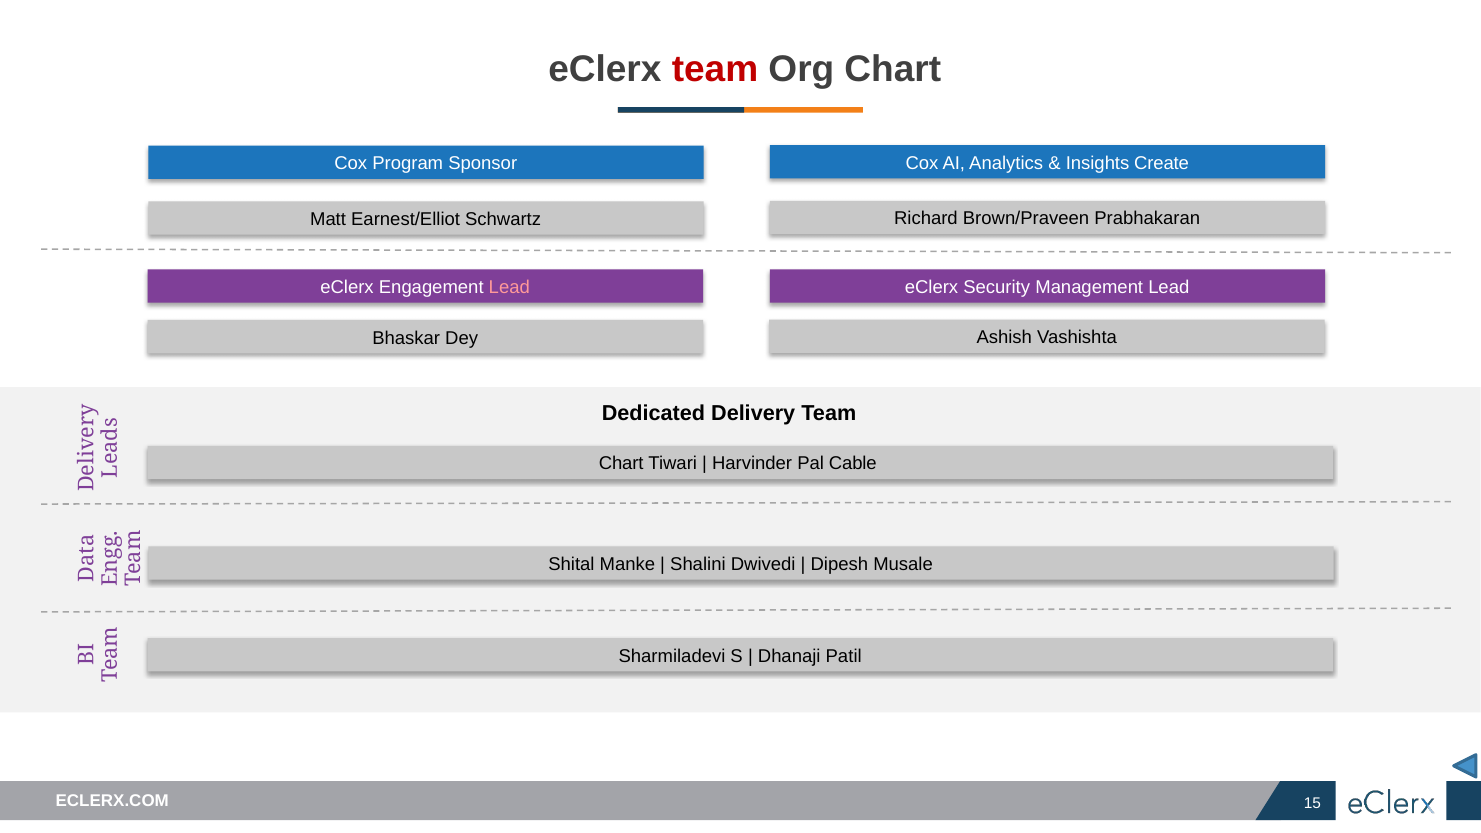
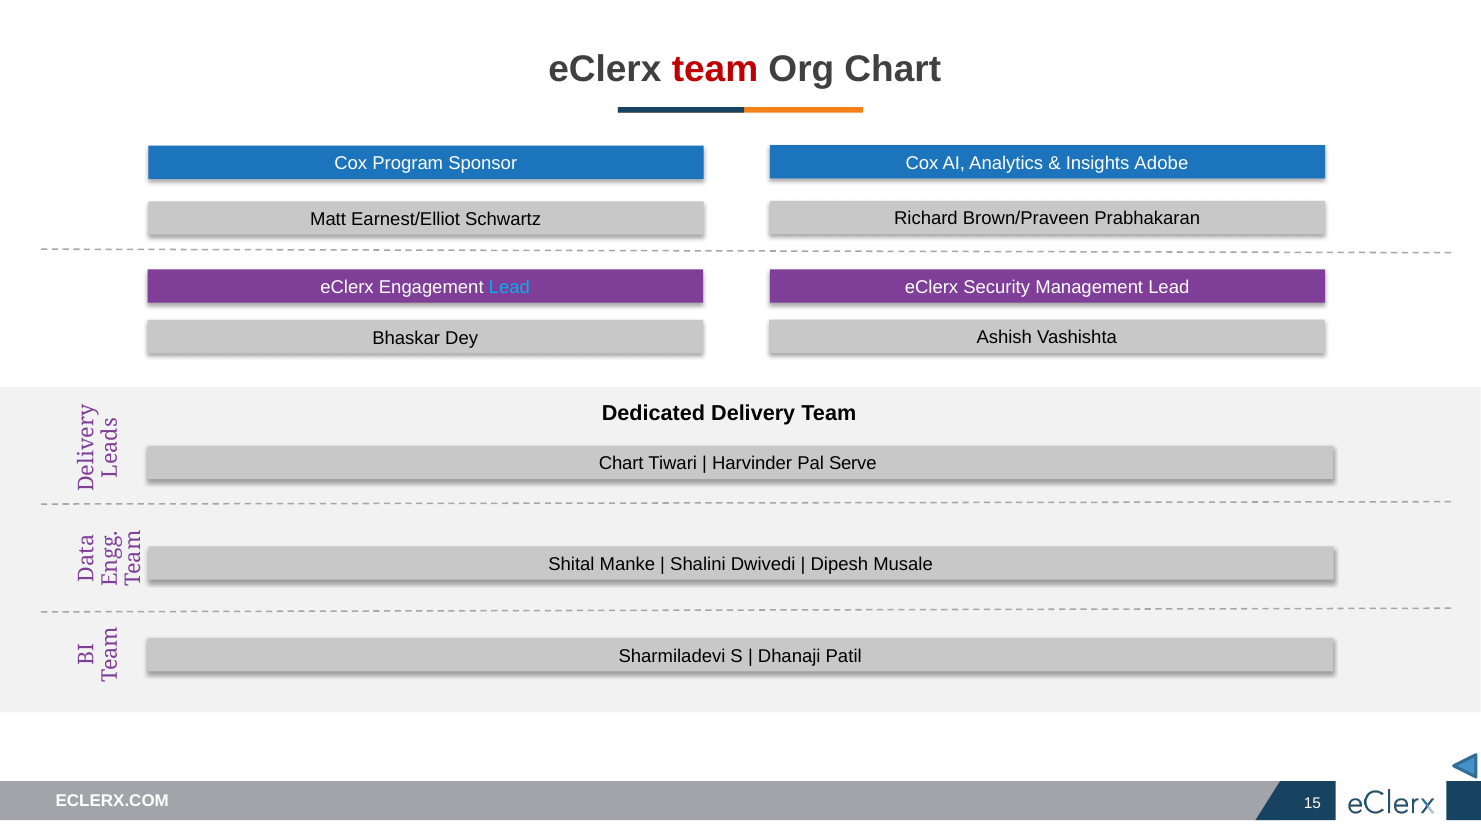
Create: Create -> Adobe (1161, 163)
Lead colour: pink -> light blue (509, 287)
Cable: Cable -> Serve (853, 464)
